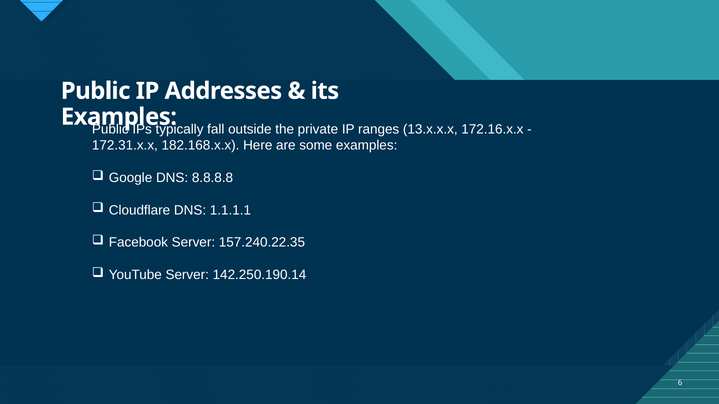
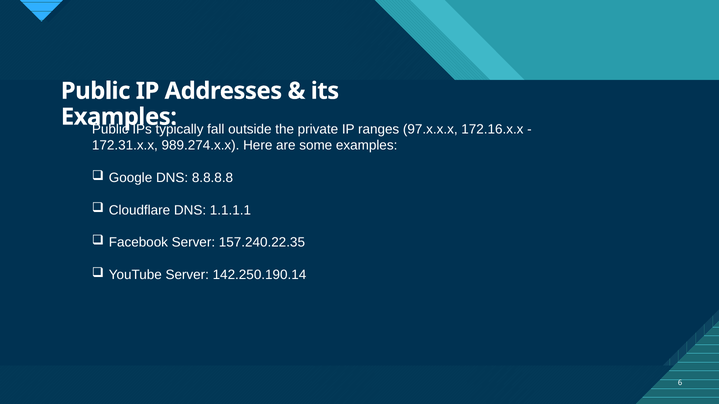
13.x.x.x: 13.x.x.x -> 97.x.x.x (430, 129)
182.168.x.x: 182.168.x.x -> 989.274.x.x (201, 146)
